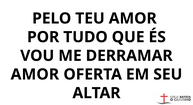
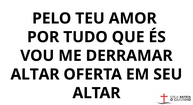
AMOR: AMOR -> ALTAR (35, 74)
